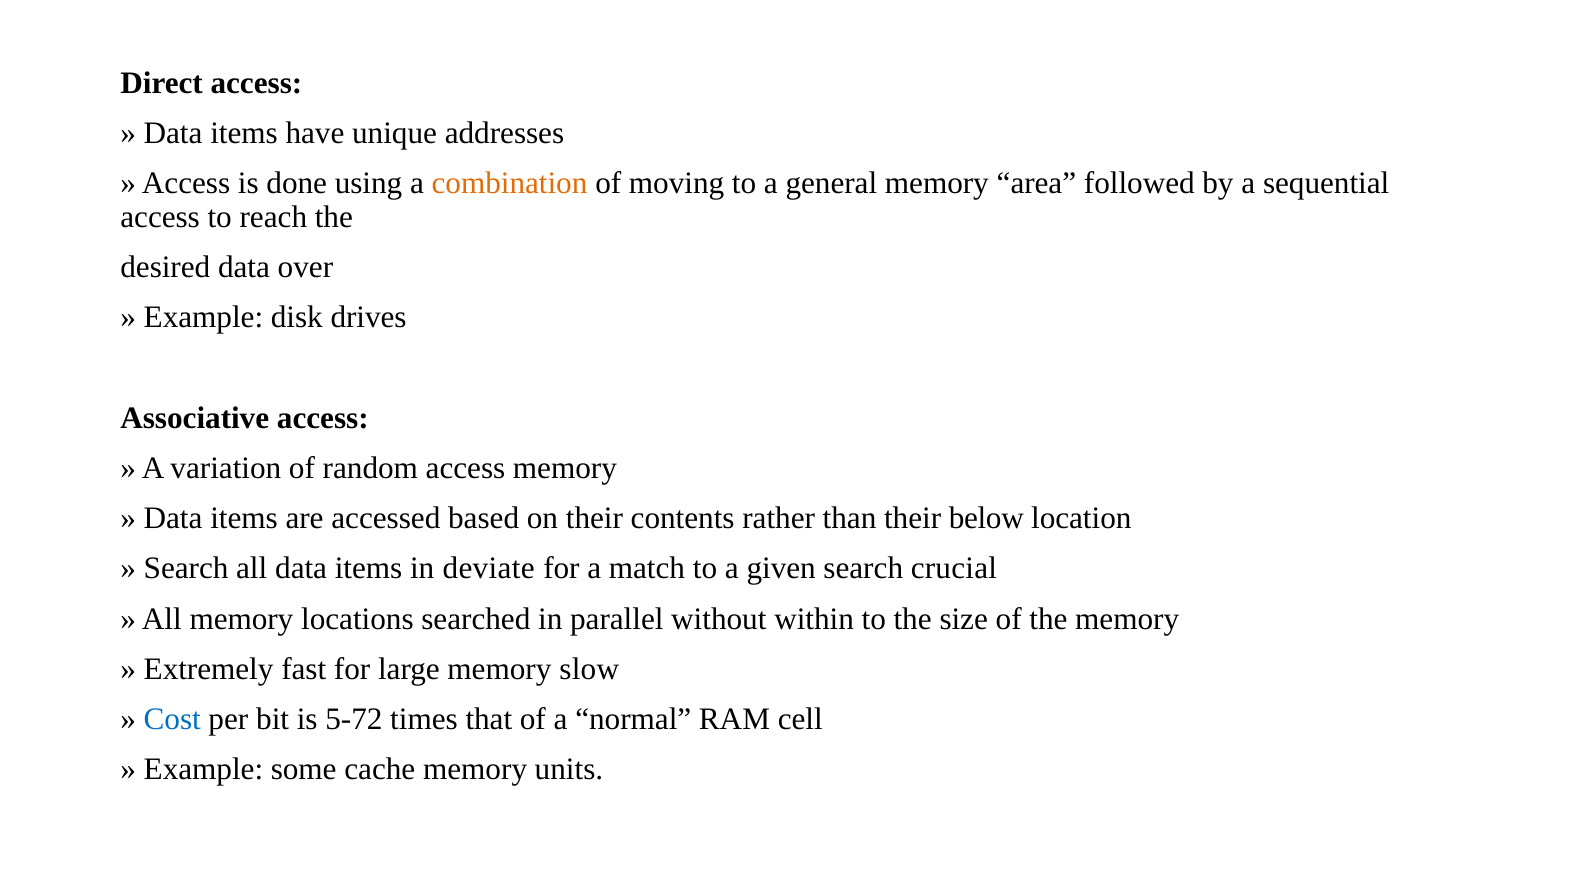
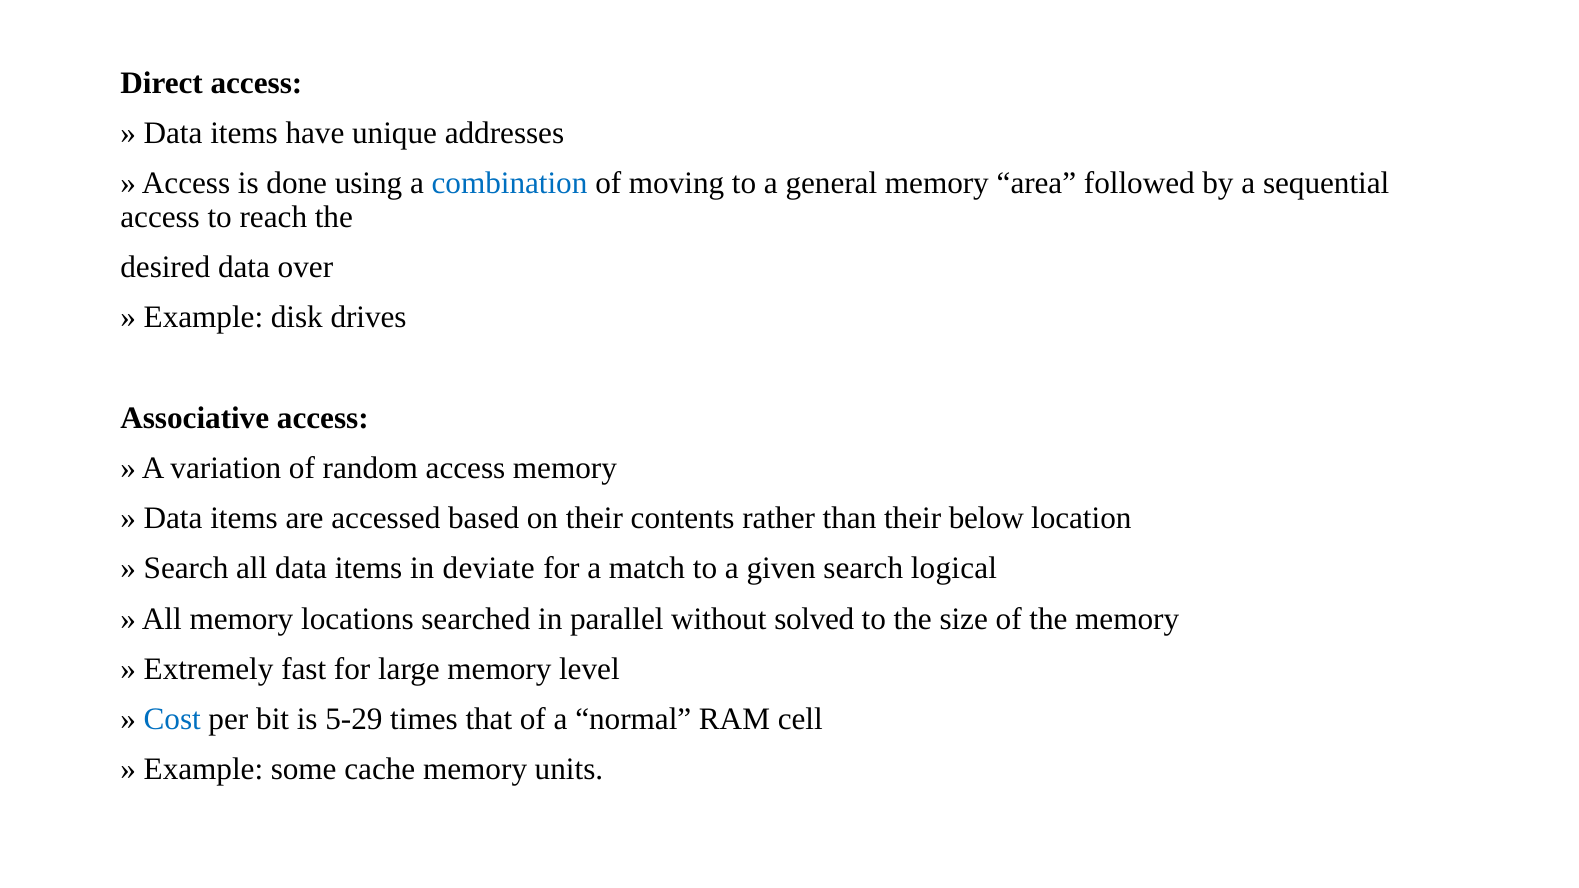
combination colour: orange -> blue (510, 184)
crucial: crucial -> logical (954, 569)
within: within -> solved (814, 619)
slow: slow -> level (589, 669)
5-72: 5-72 -> 5-29 (354, 719)
